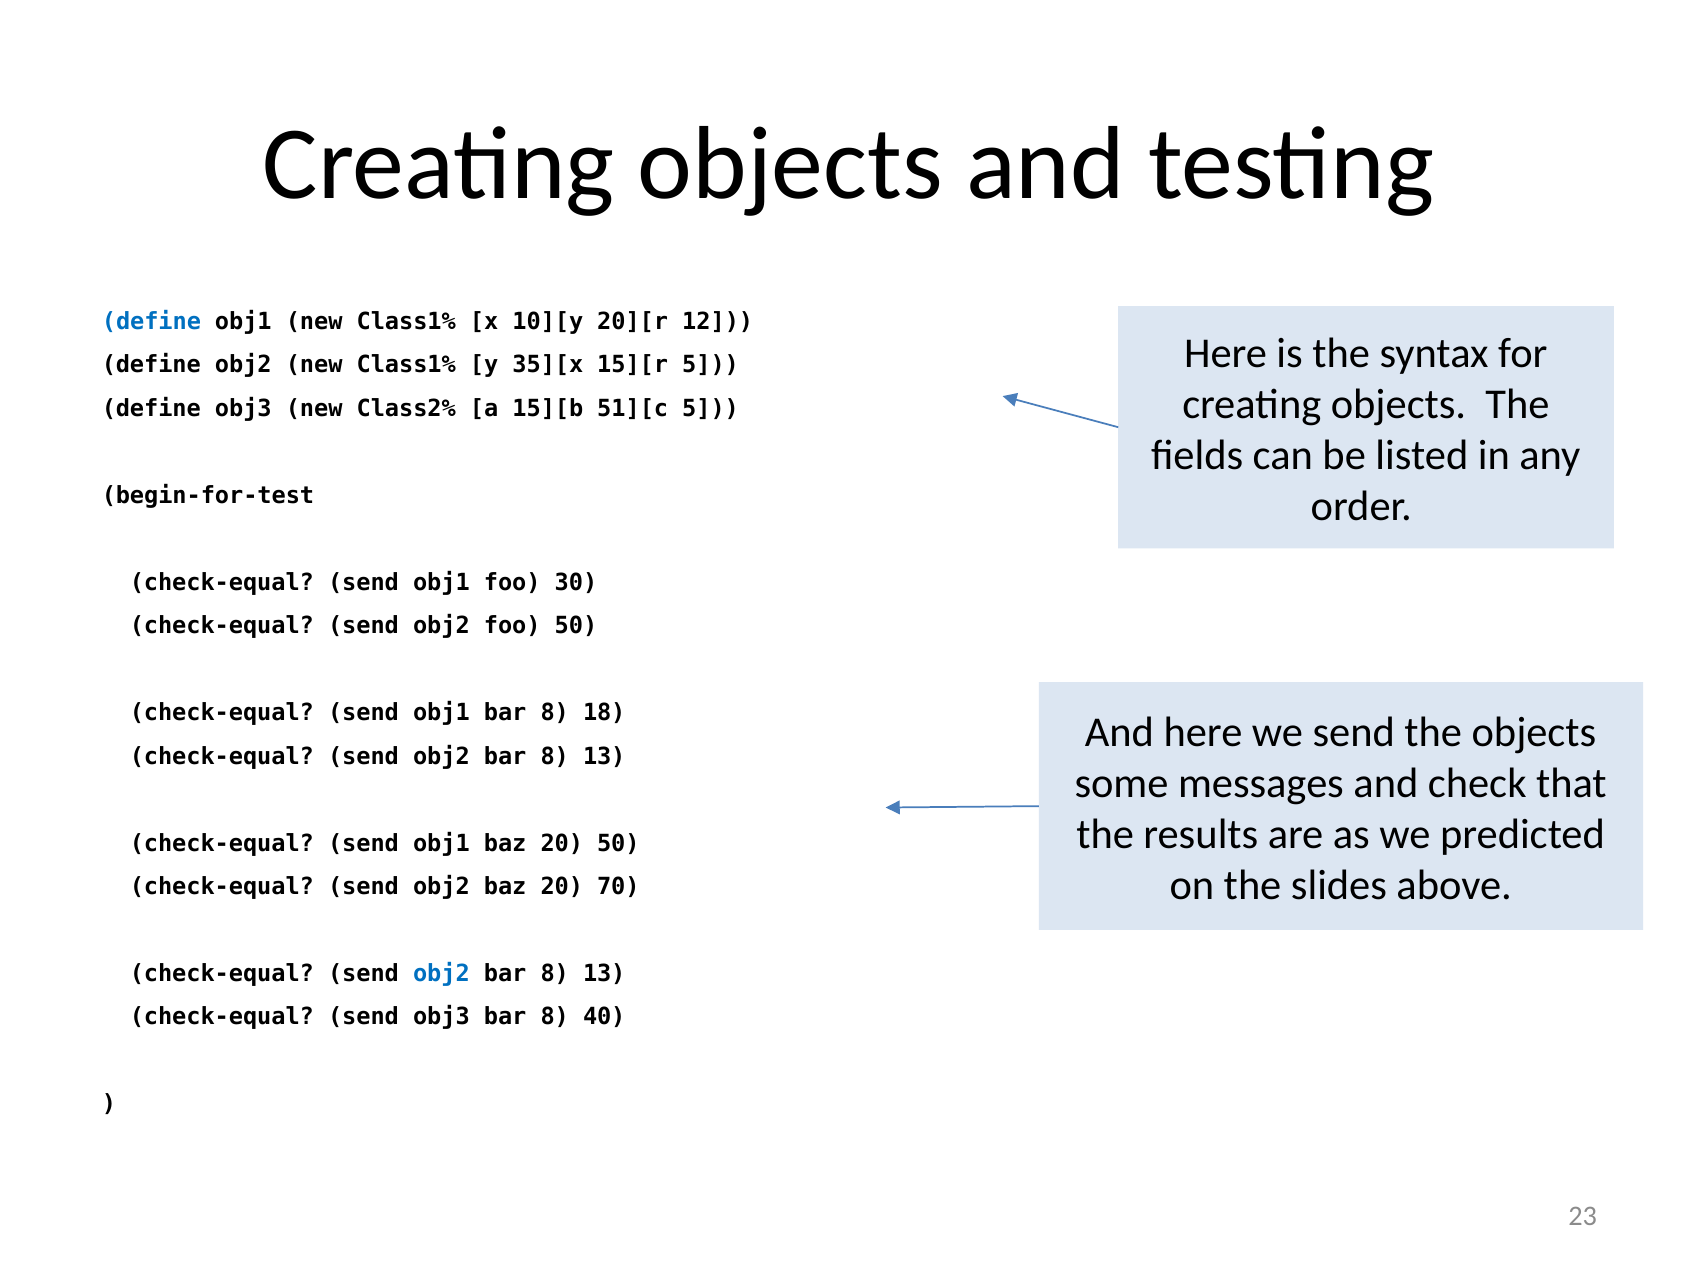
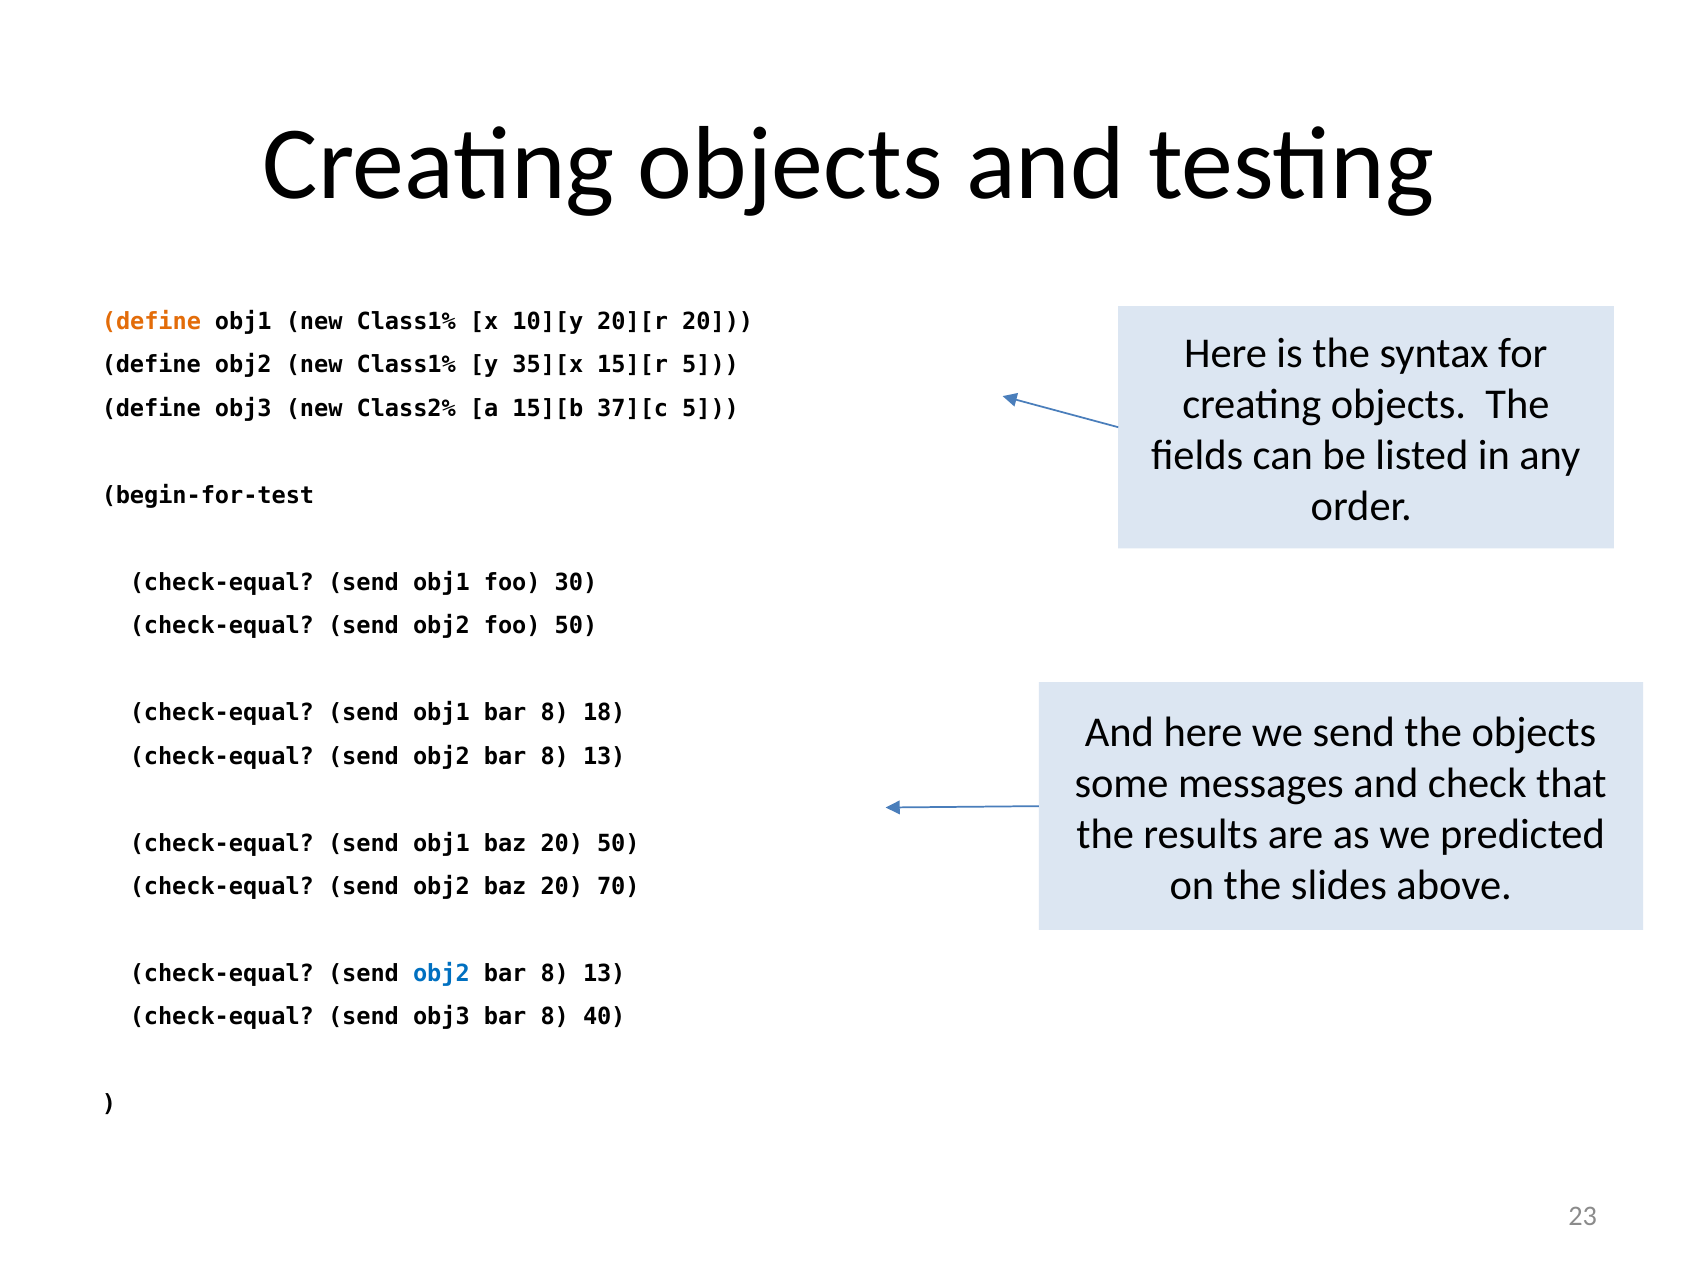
define colour: blue -> orange (151, 322)
20][r 12: 12 -> 20 (718, 322)
51][c: 51][c -> 37][c (633, 409)
